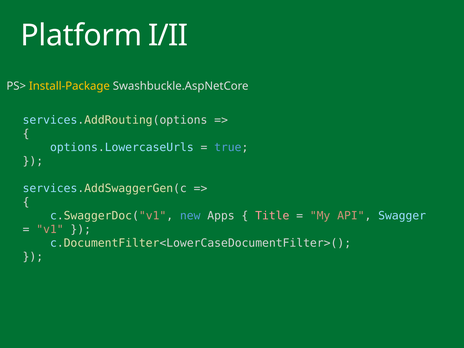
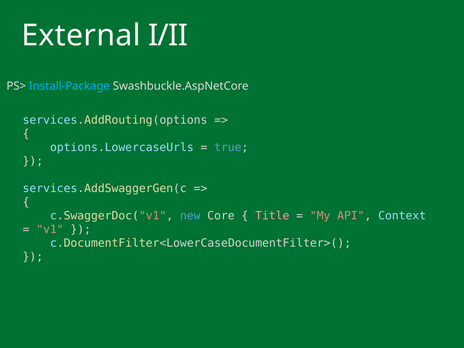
Platform: Platform -> External (81, 35)
Install-Package colour: yellow -> light blue (69, 86)
Apps: Apps -> Core (221, 216)
Swagger: Swagger -> Context (402, 216)
